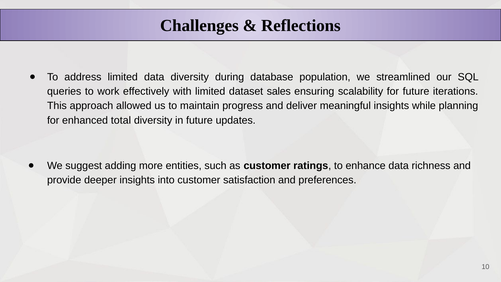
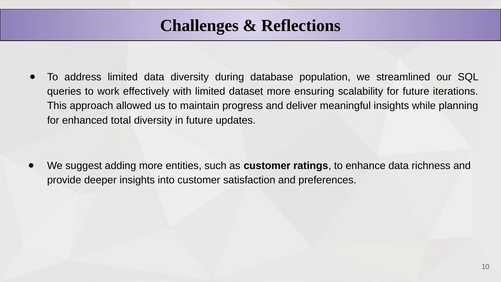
dataset sales: sales -> more (279, 91)
